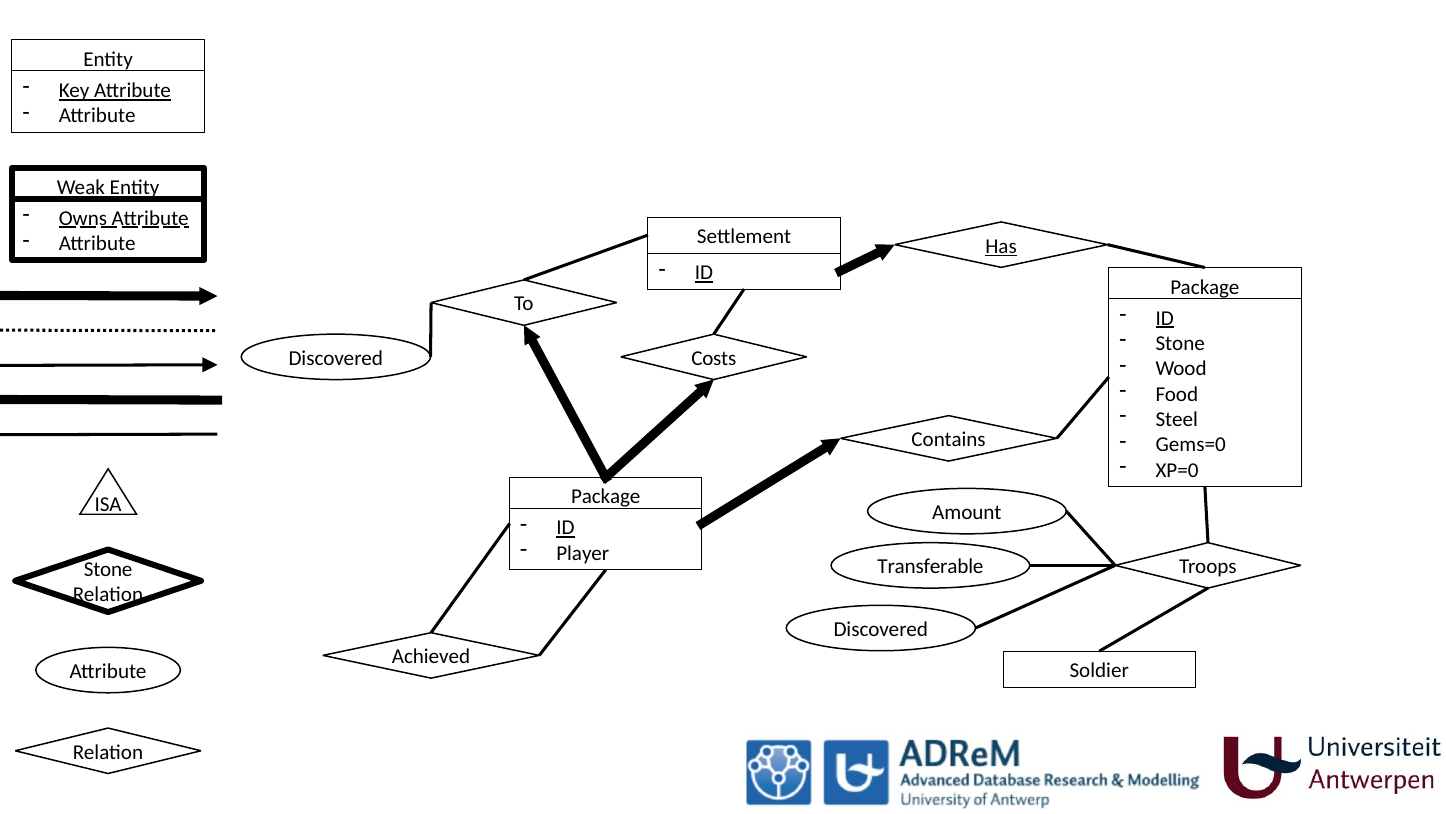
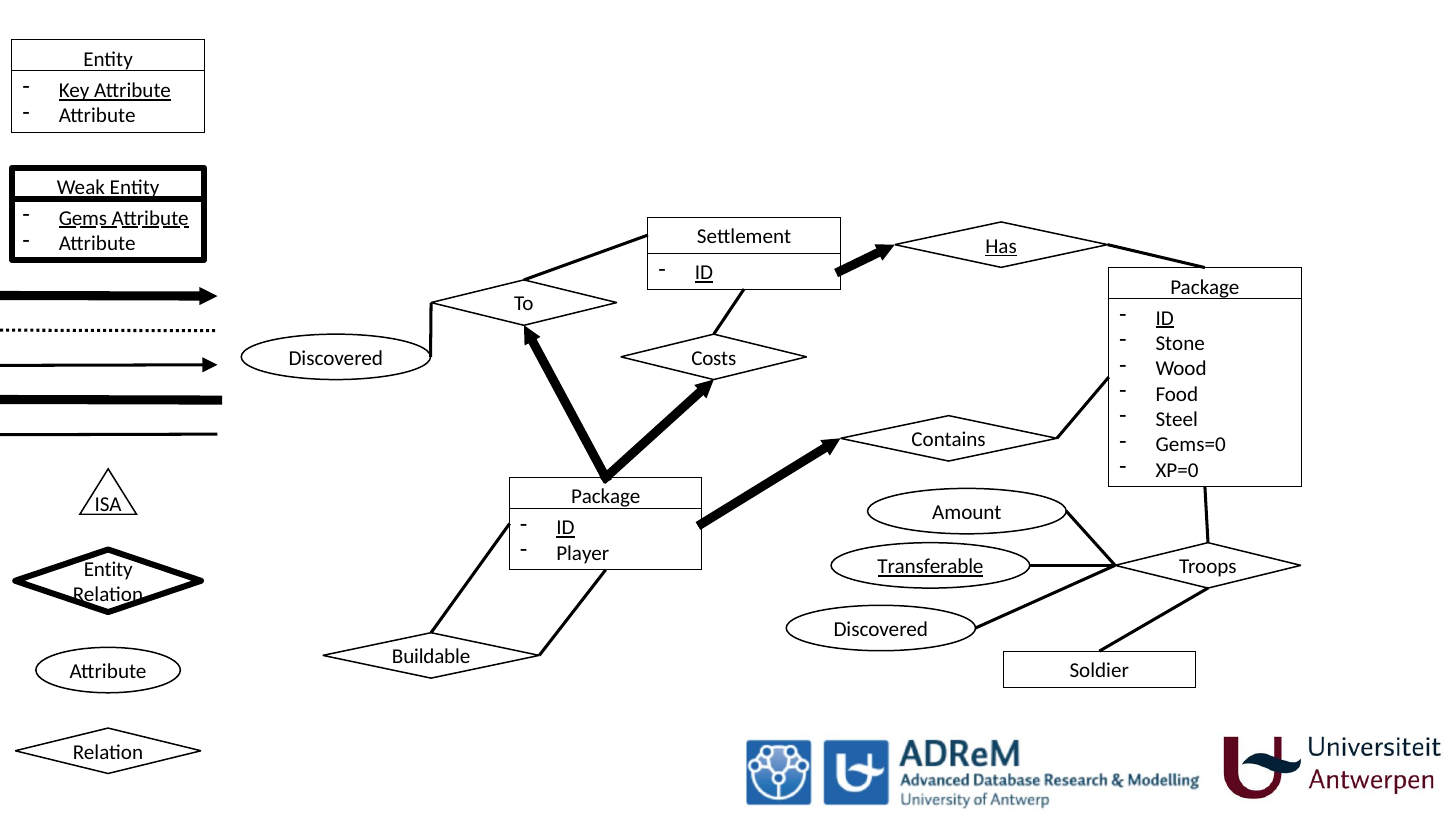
Owns: Owns -> Gems (83, 218)
Transferable underline: none -> present (930, 566)
Stone: Stone -> Entity (108, 569)
Achieved: Achieved -> Buildable (431, 656)
